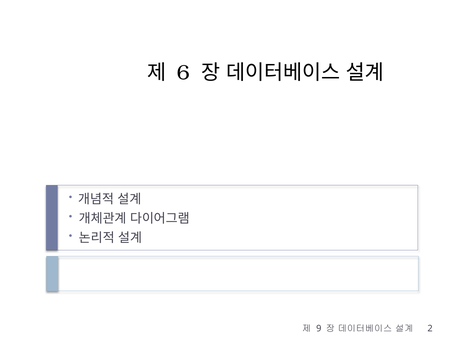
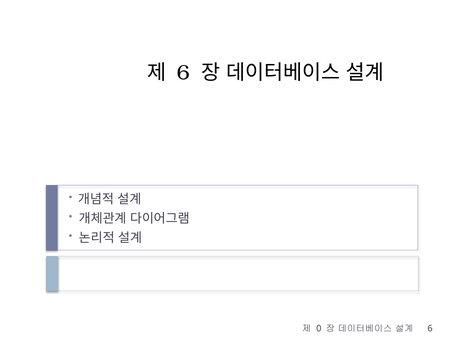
9: 9 -> 0 (319, 329)
2: 2 -> 6 (430, 329)
